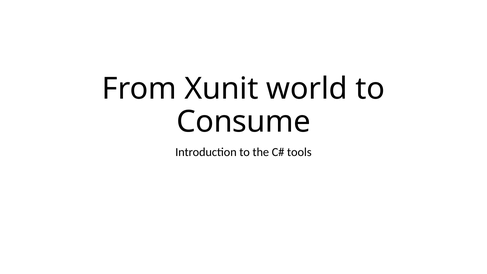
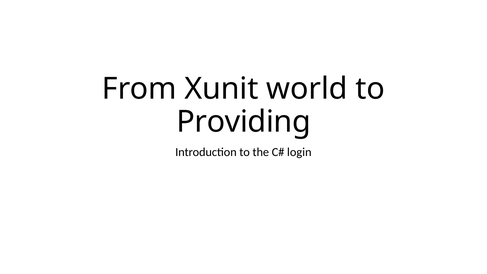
Consume: Consume -> Providing (244, 122)
tools: tools -> login (299, 152)
